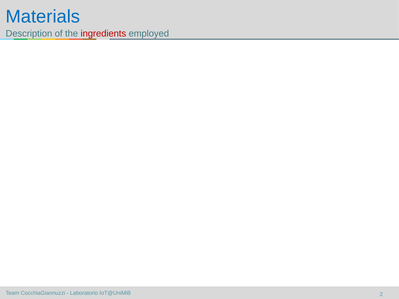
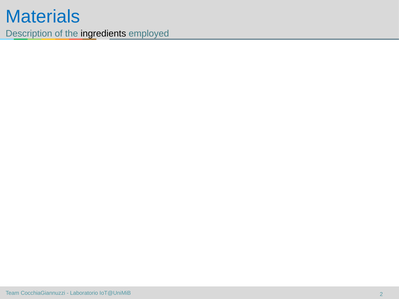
ingredients colour: red -> black (103, 34)
